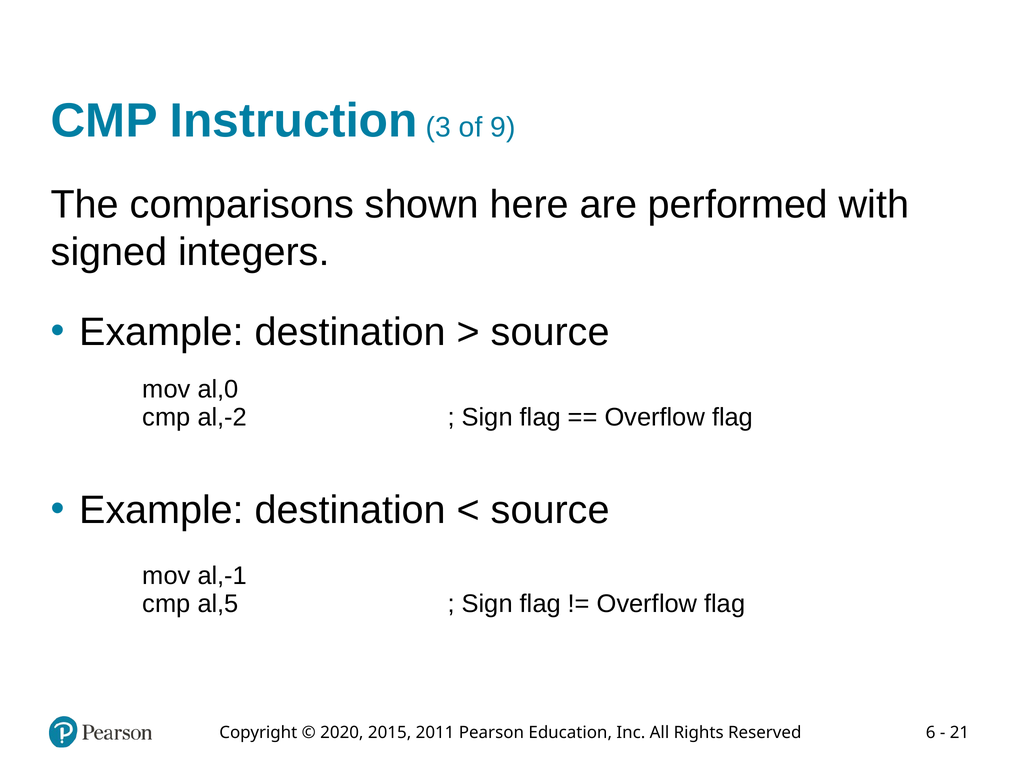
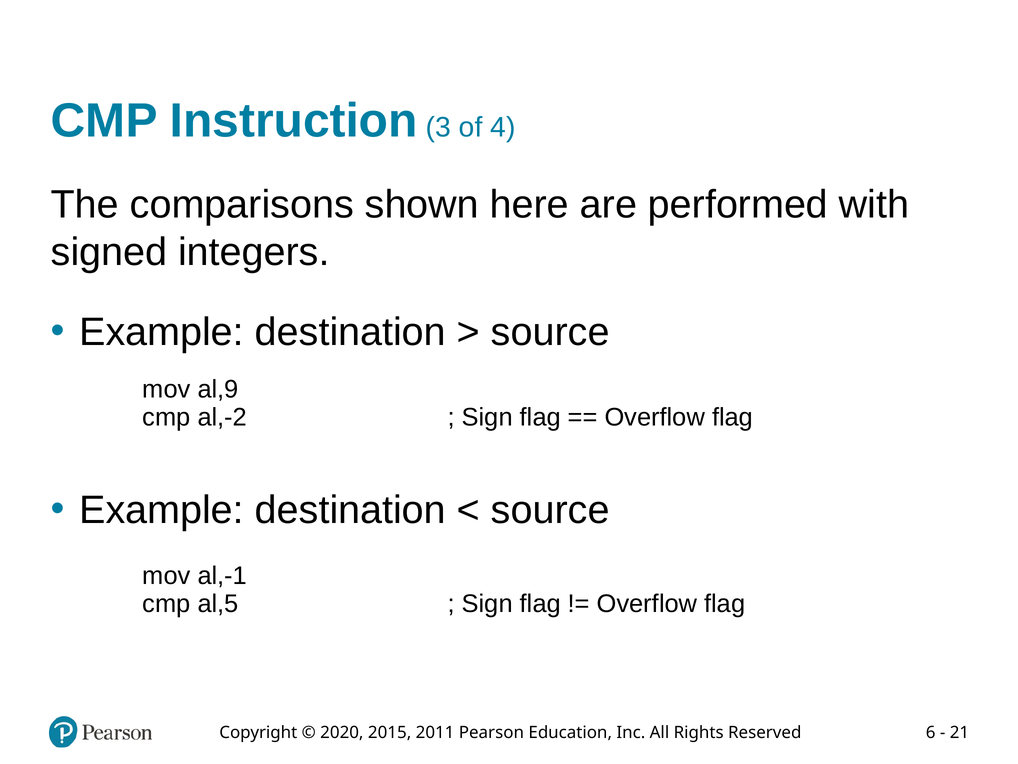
9: 9 -> 4 (503, 127)
al,0: al,0 -> al,9 (218, 389)
